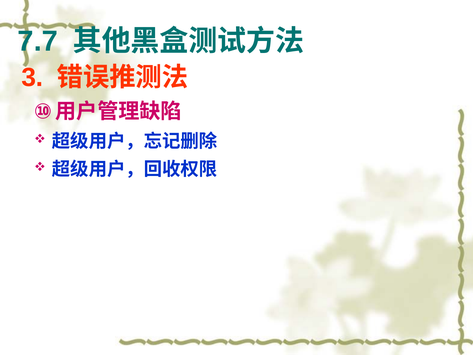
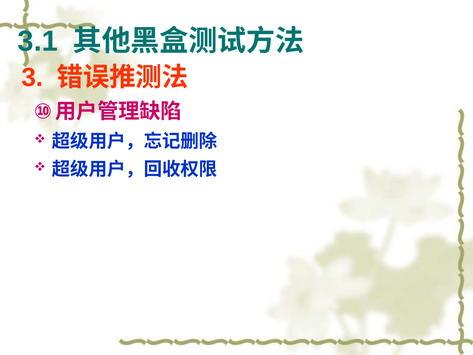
7.7: 7.7 -> 3.1 (38, 41)
